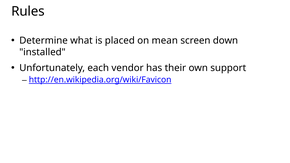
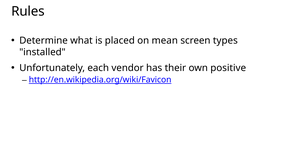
down: down -> types (225, 41)
support: support -> positive (228, 68)
